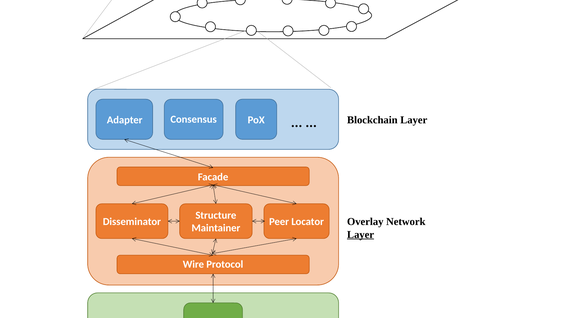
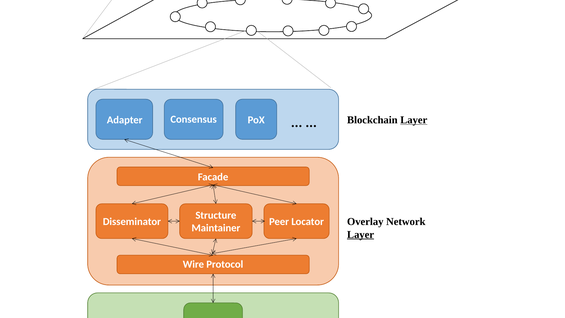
Layer underline: none -> present (414, 120)
